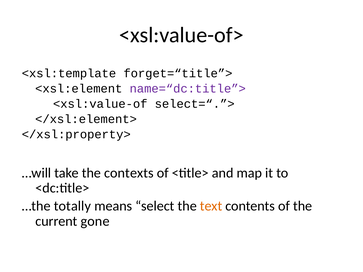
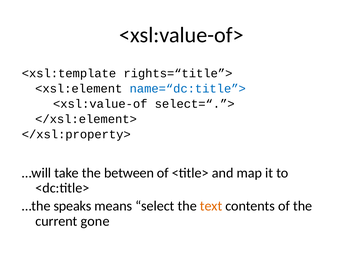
forget=“title”>: forget=“title”> -> rights=“title”> (178, 73)
name=“dc:title”> colour: purple -> blue (188, 89)
contexts: contexts -> between (129, 173)
totally: totally -> speaks (73, 206)
